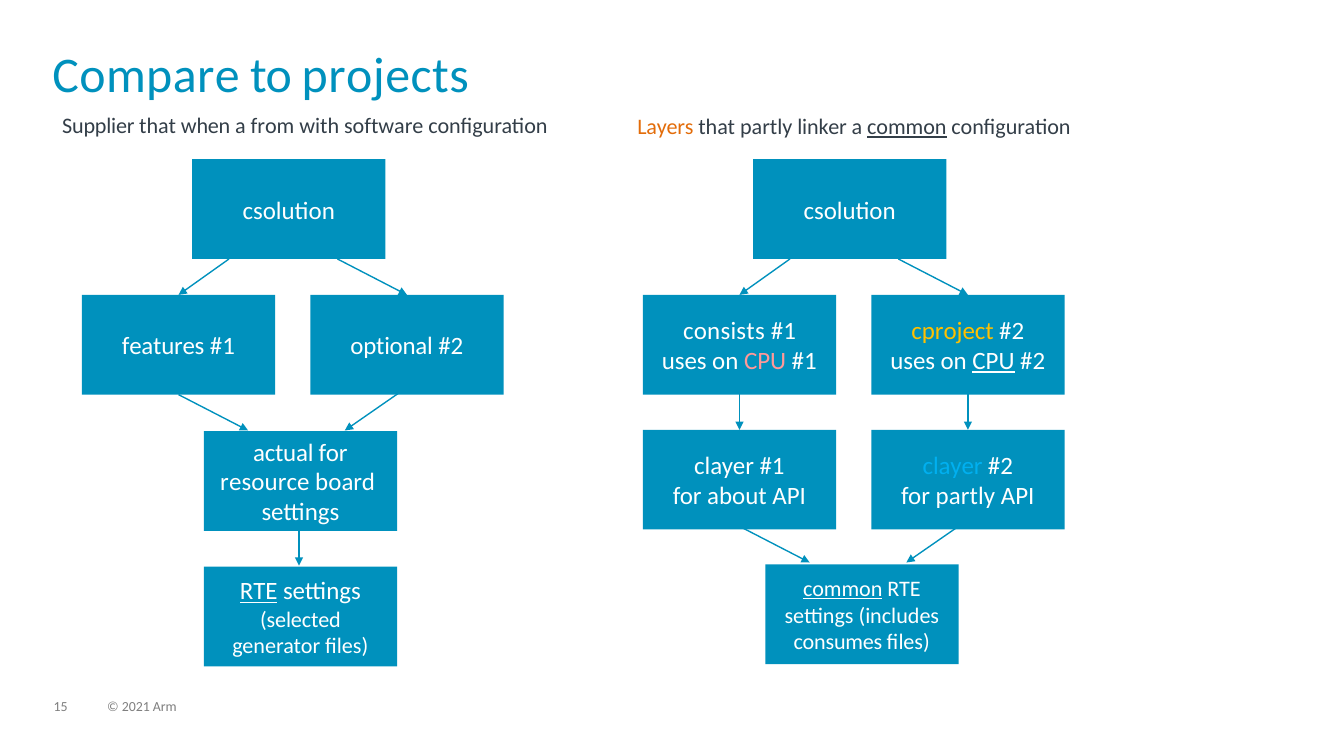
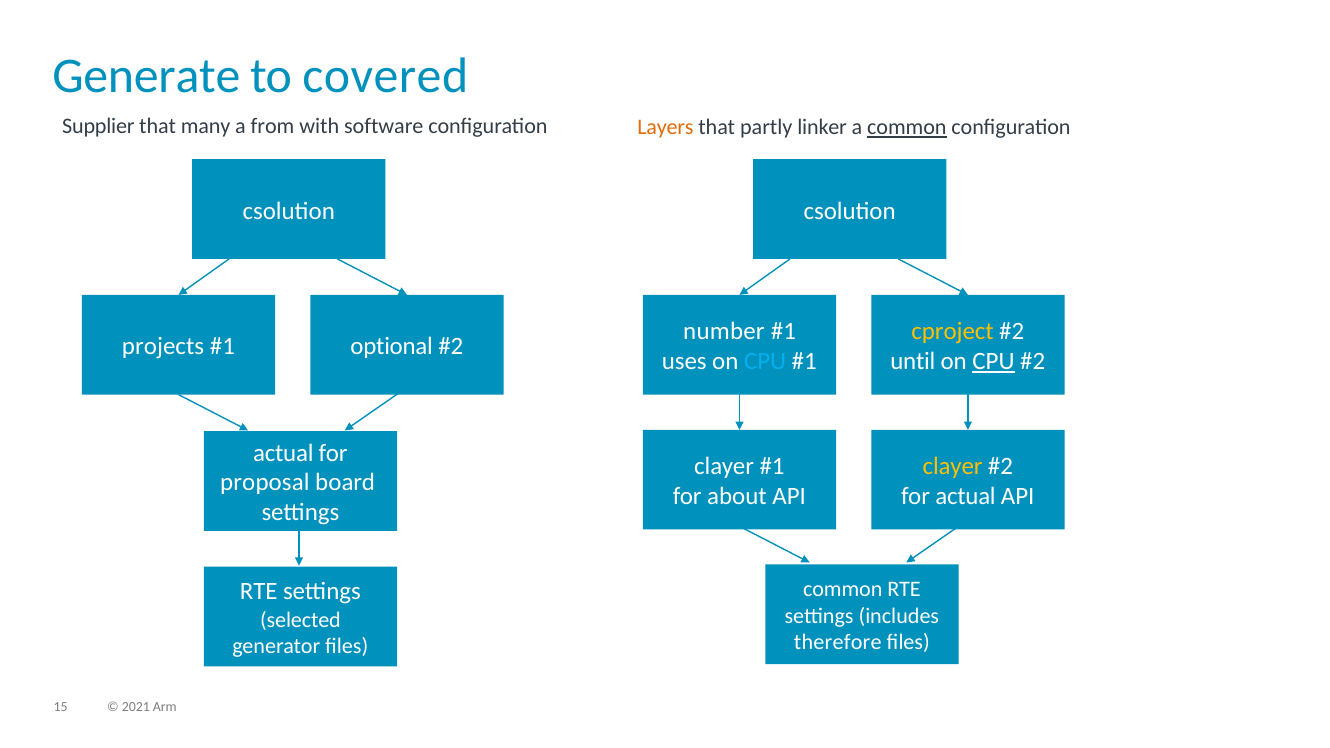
Compare: Compare -> Generate (146, 76)
projects: projects -> covered (385, 76)
when: when -> many (206, 126)
consists: consists -> number (724, 332)
features: features -> projects (163, 347)
CPU colour: pink -> light blue (765, 361)
uses: uses -> until (913, 361)
clayer colour: light blue -> yellow (953, 466)
resource: resource -> proposal (265, 483)
for partly: partly -> actual (966, 496)
common underline: present -> none (843, 589)
RTE underline: present -> none (259, 592)
consumes: consumes -> therefore (838, 642)
